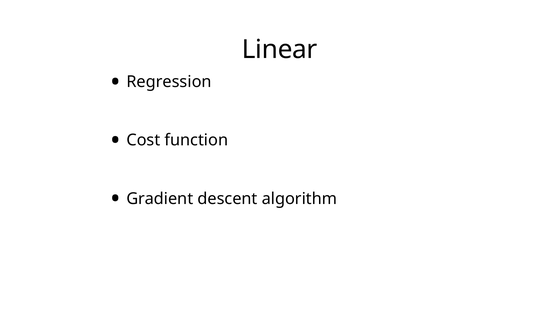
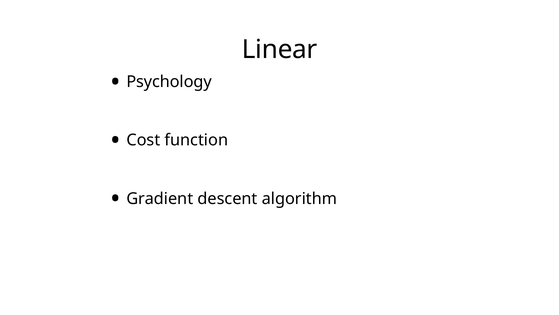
Regression: Regression -> Psychology (169, 82)
